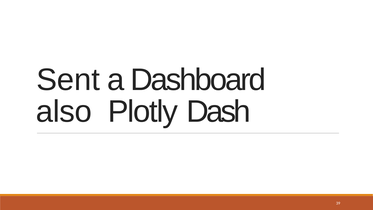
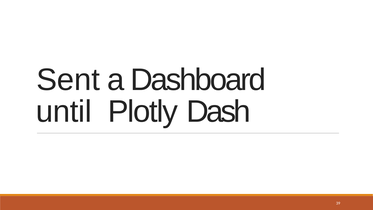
also: also -> until (64, 112)
